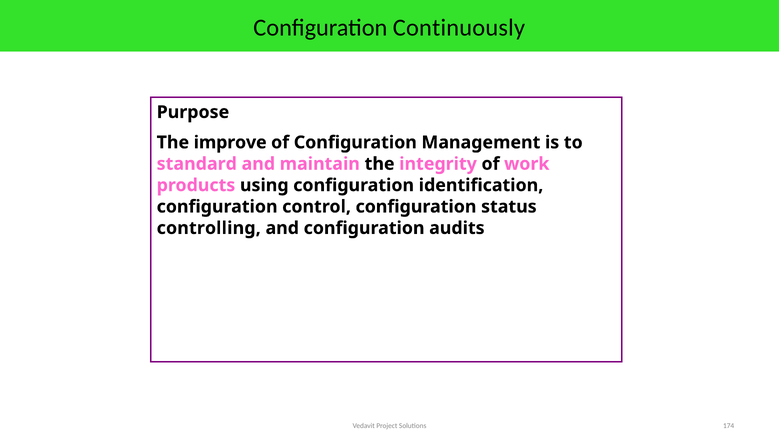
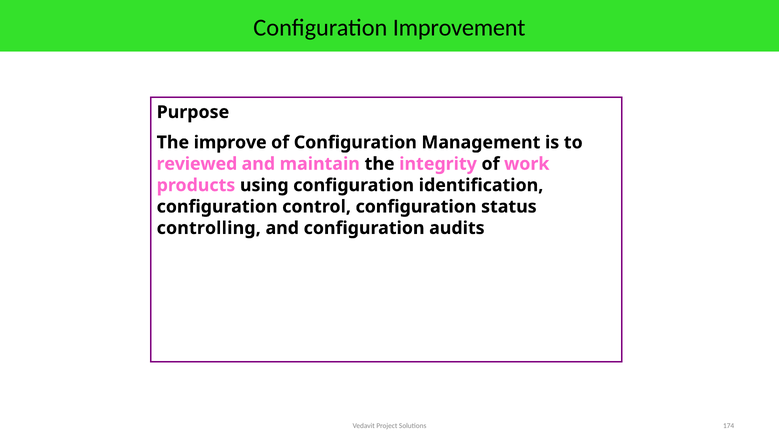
Continuously: Continuously -> Improvement (459, 28)
standard: standard -> reviewed (197, 164)
